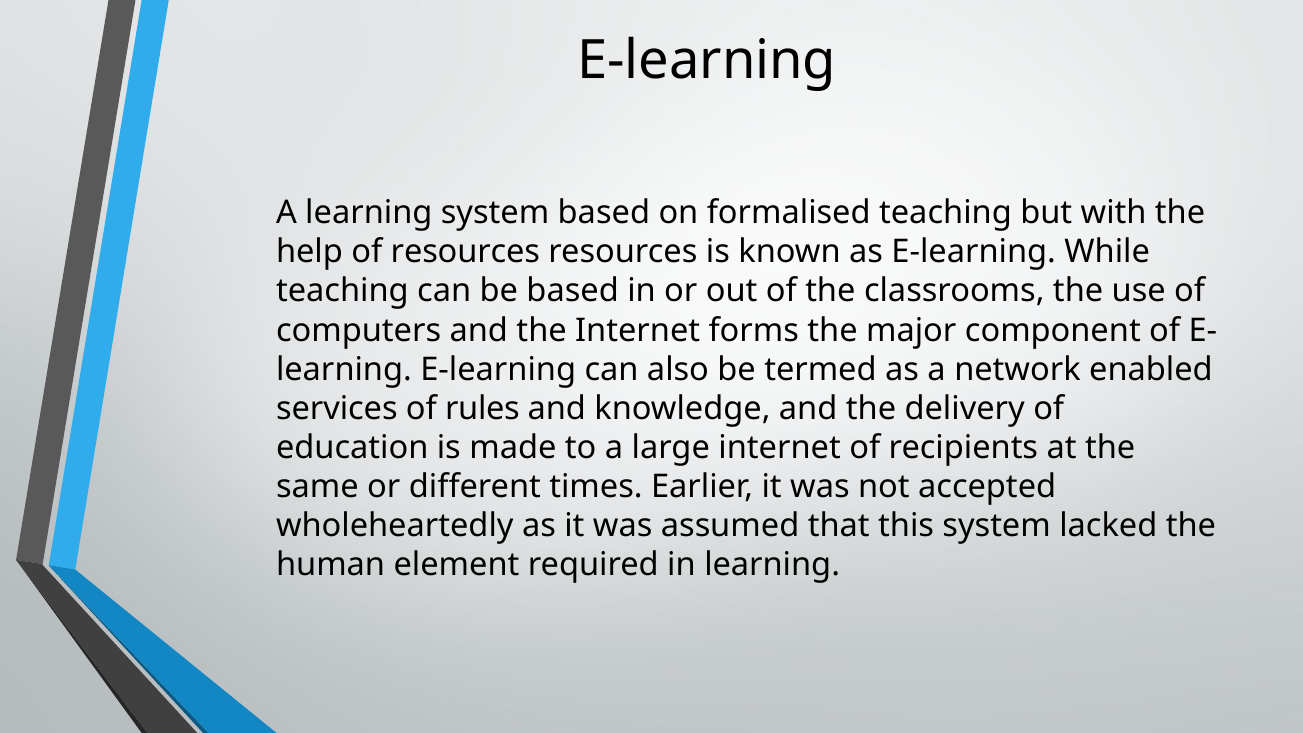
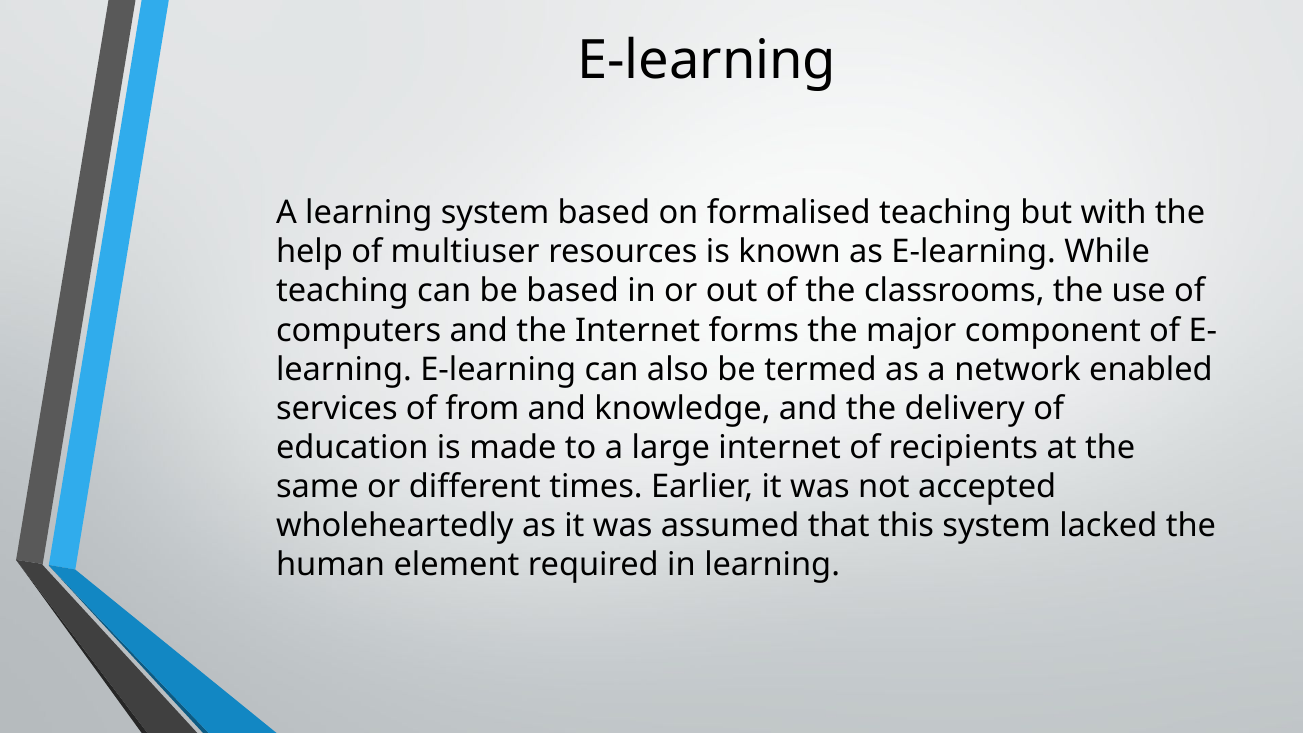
of resources: resources -> multiuser (465, 252)
rules: rules -> from (482, 408)
